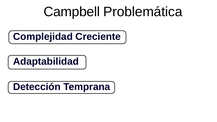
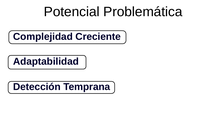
Campbell: Campbell -> Potencial (72, 12)
